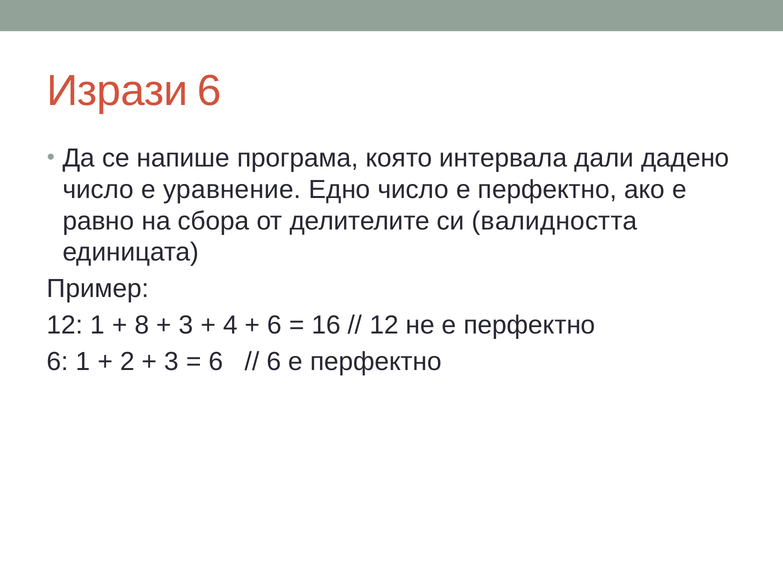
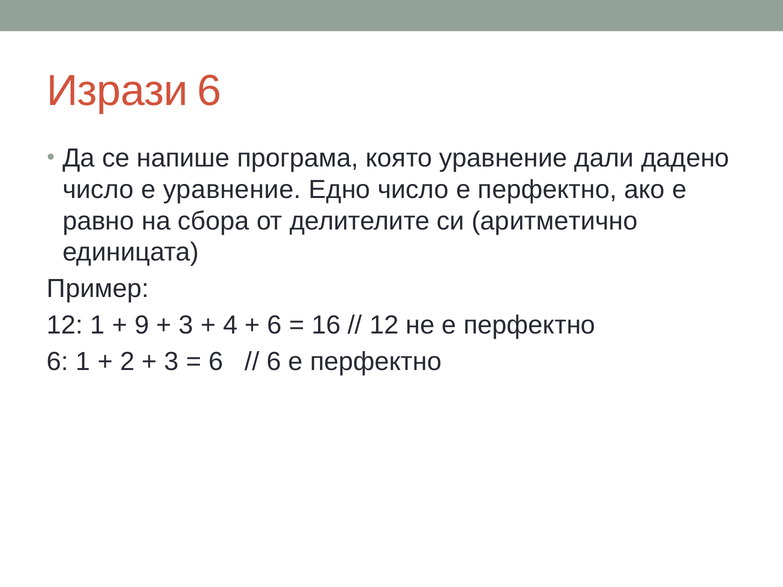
която интервала: интервала -> уравнение (503, 158)
валидността: валидността -> аритметично (555, 221)
8: 8 -> 9 (142, 325)
